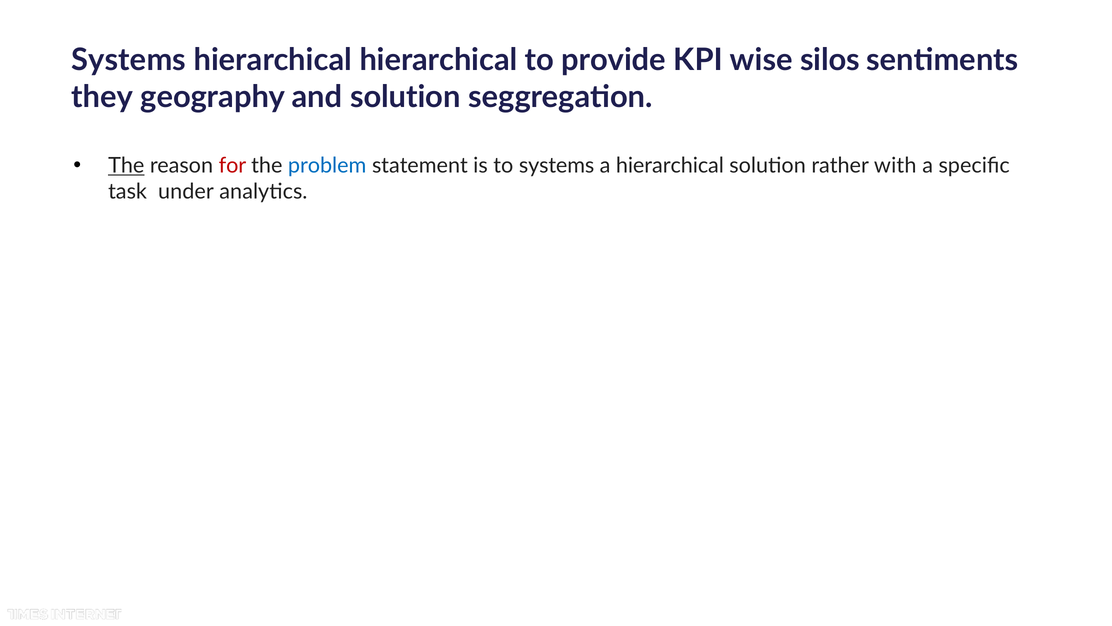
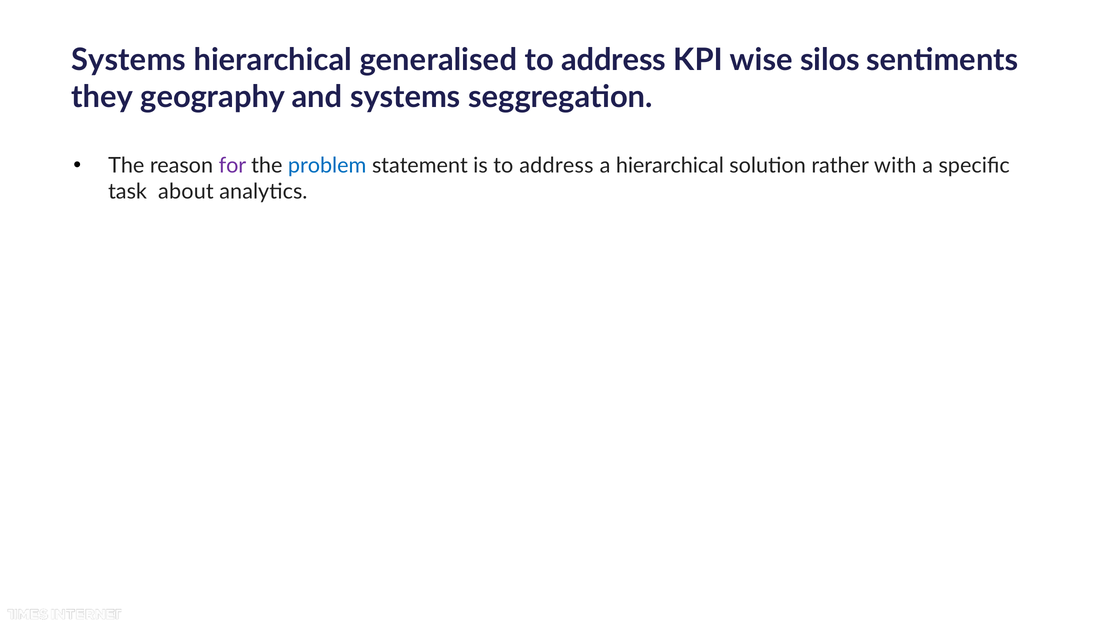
hierarchical hierarchical: hierarchical -> generalised (438, 60)
provide: provide -> address (614, 60)
and solution: solution -> systems (405, 97)
The underline: present -> none (126, 166)
for colour: red -> purple (232, 166)
is to systems: systems -> address (556, 166)
under: under -> about (186, 192)
